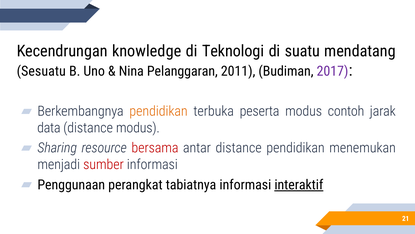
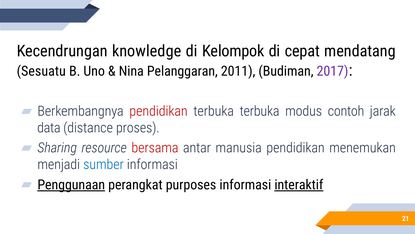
Teknologi: Teknologi -> Kelompok (233, 51)
suatu: suatu -> cepat (302, 51)
pendidikan colour: orange -> red (159, 111)
terbuka peserta: peserta -> terbuka (260, 111)
distance modus: modus -> proses (138, 128)
antar distance: distance -> manusia (239, 148)
sumber colour: red -> blue (103, 164)
Penggunaan underline: none -> present (71, 184)
tabiatnya: tabiatnya -> purposes (191, 184)
